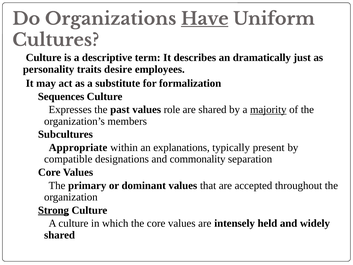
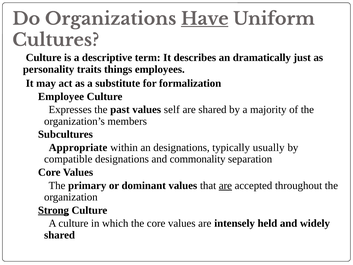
desire: desire -> things (118, 69)
Sequences: Sequences -> Employee (61, 96)
role: role -> self (172, 109)
majority underline: present -> none (268, 109)
an explanations: explanations -> designations (181, 147)
present: present -> usually (269, 147)
are underline: none -> present (225, 185)
